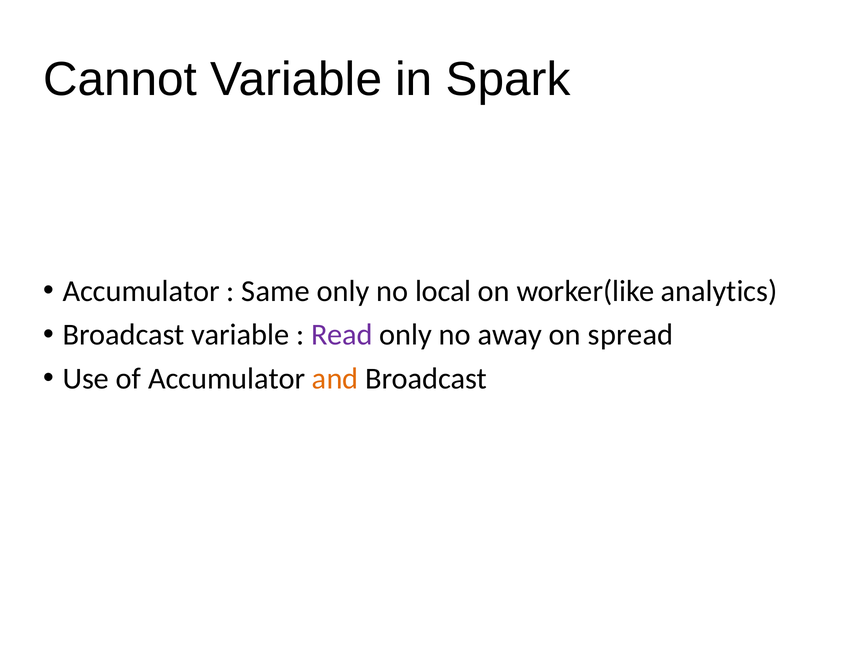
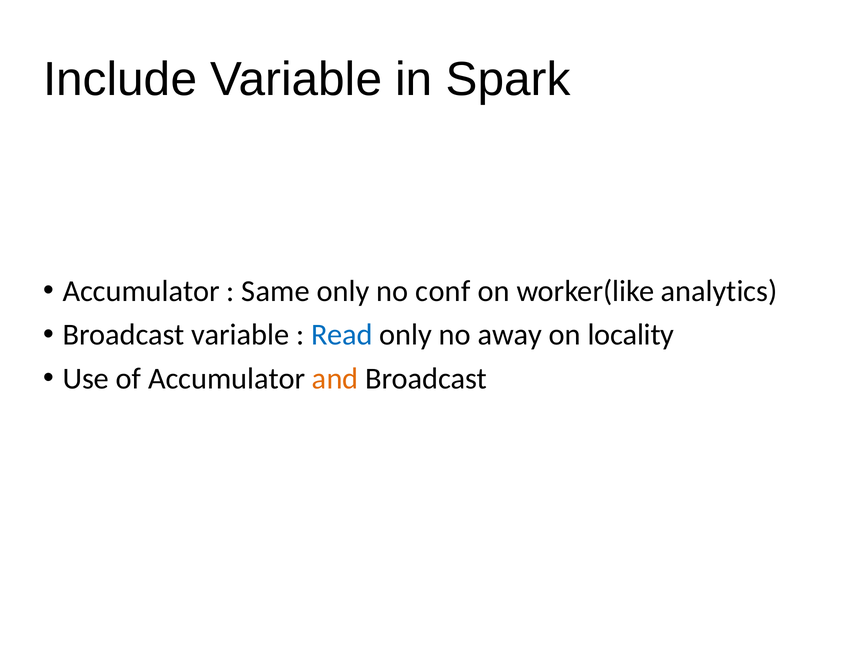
Cannot: Cannot -> Include (120, 79)
local: local -> conf (443, 291)
Read colour: purple -> blue (342, 335)
spread: spread -> locality (631, 335)
